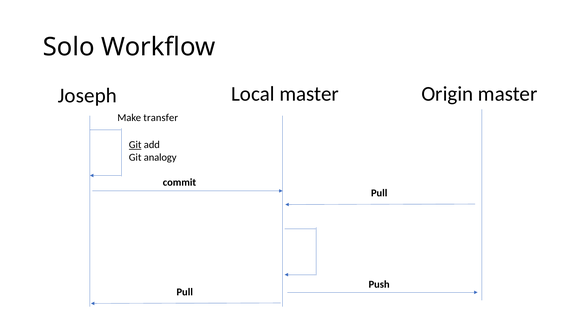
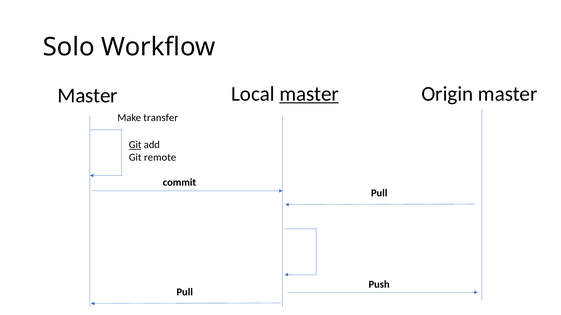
Joseph: Joseph -> Master (88, 96)
master underline: none -> present (309, 94)
analogy: analogy -> remote (160, 158)
